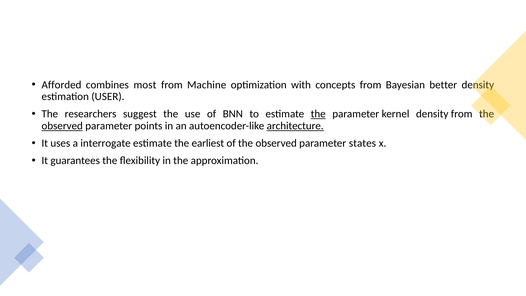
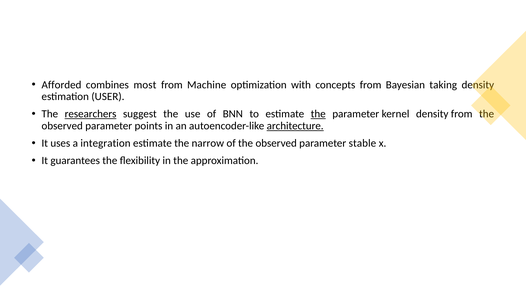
better: better -> taking (443, 85)
researchers underline: none -> present (91, 114)
observed underline: present -> none (62, 126)
interrogate: interrogate -> integration (105, 143)
earliest: earliest -> narrow (208, 143)
states: states -> stable (362, 143)
